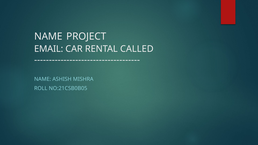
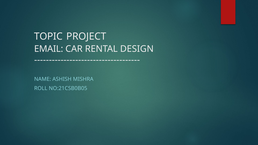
NAME: NAME -> TOPIC (48, 36)
CALLED: CALLED -> DESIGN (137, 49)
